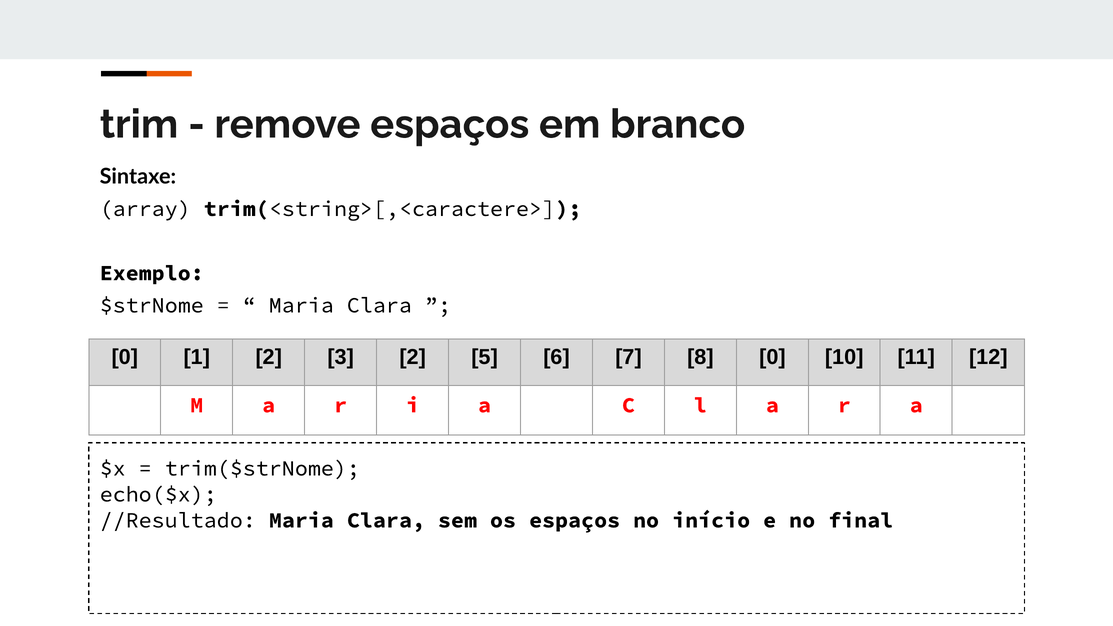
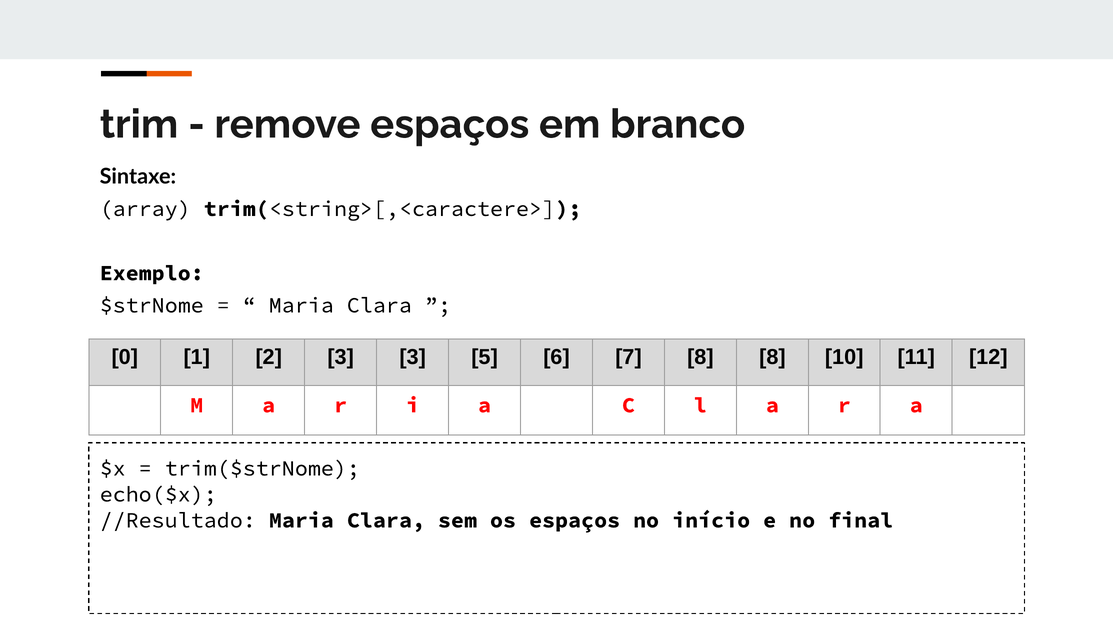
3 2: 2 -> 3 (413, 357)
8 0: 0 -> 8 (772, 357)
